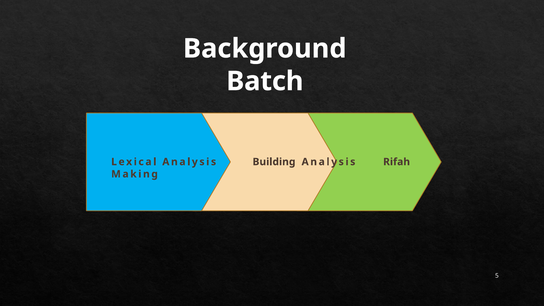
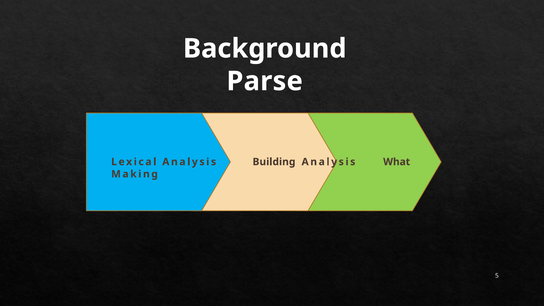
Batch: Batch -> Parse (265, 81)
Rifah: Rifah -> What (397, 162)
